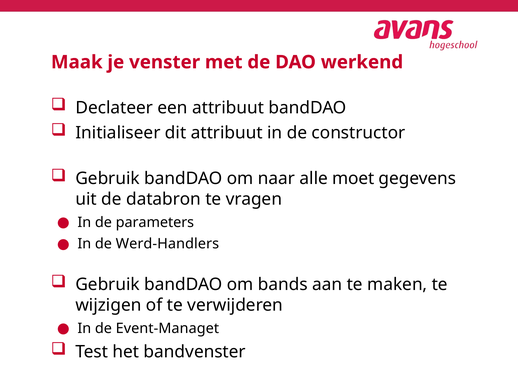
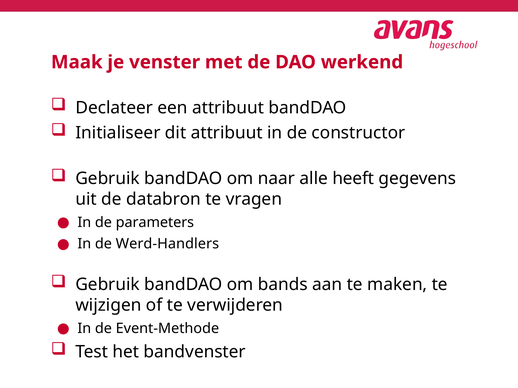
moet: moet -> heeft (353, 179)
Event-Managet: Event-Managet -> Event-Methode (167, 329)
